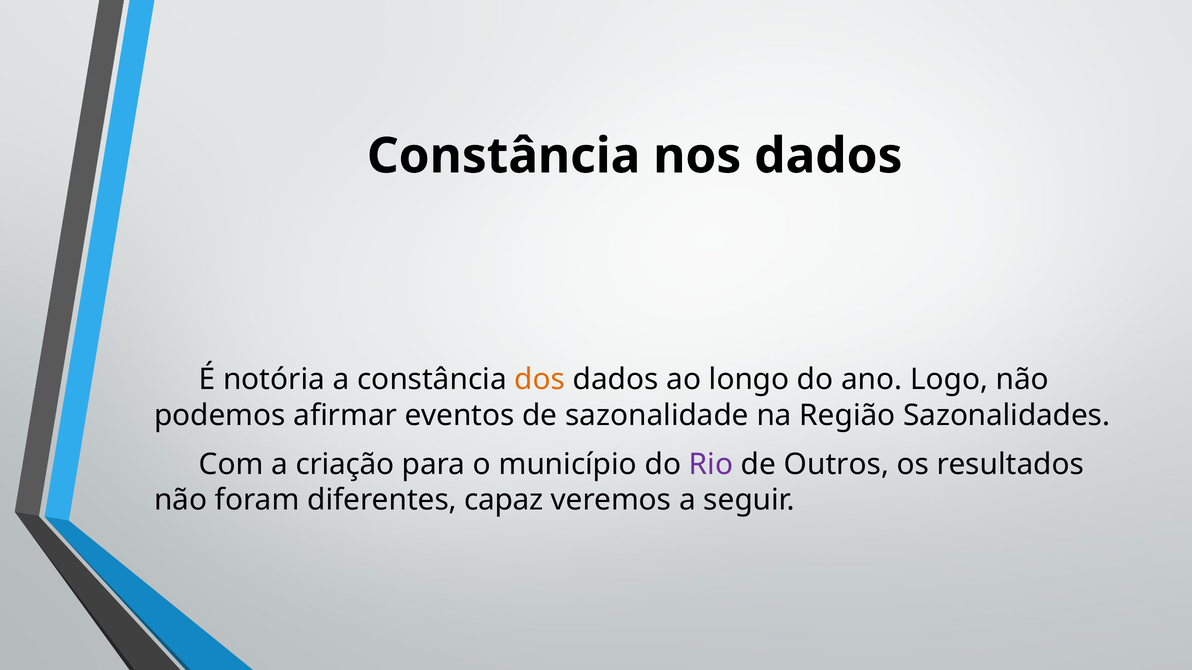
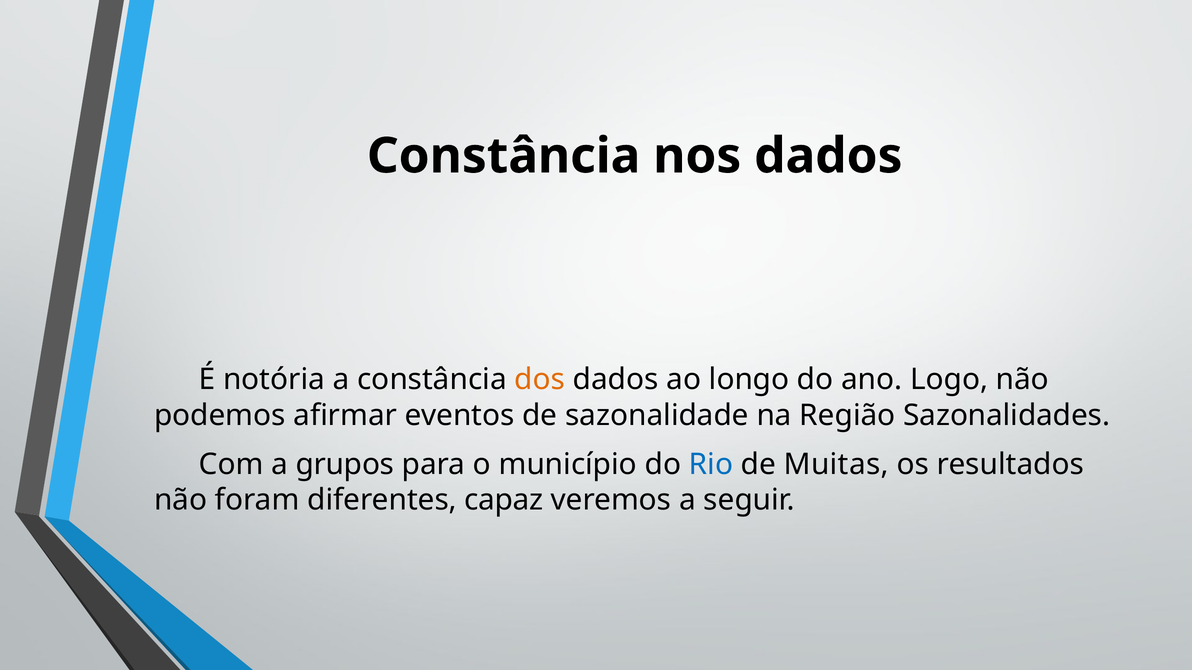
criação: criação -> grupos (345, 465)
Rio colour: purple -> blue (711, 465)
Outros: Outros -> Muitas (836, 465)
